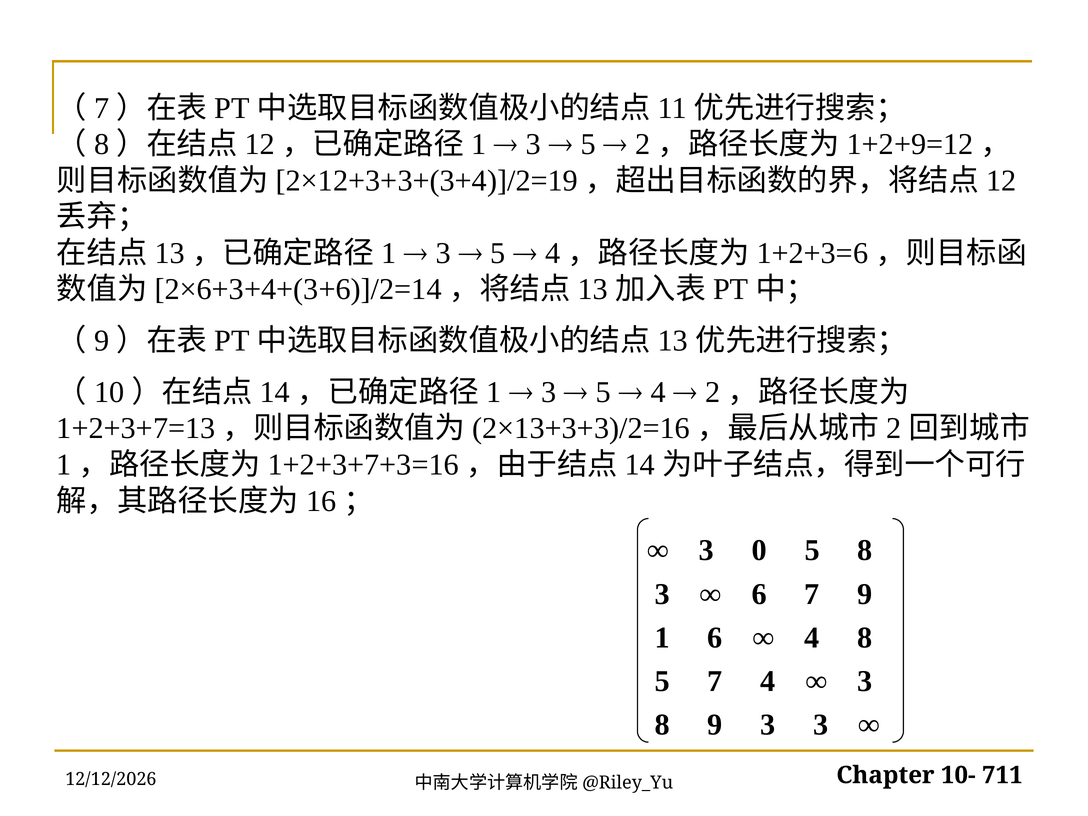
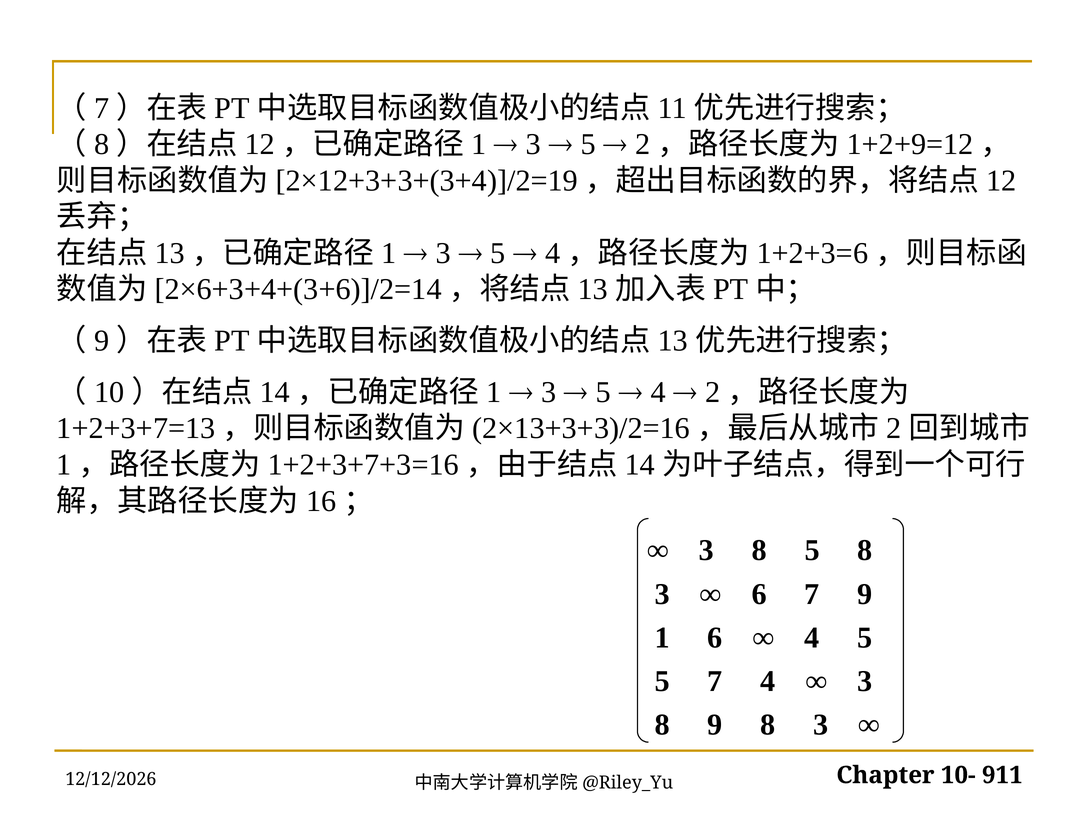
0: 0 -> 8 (759, 551)
4 8: 8 -> 5 (865, 638)
9 3: 3 -> 8 (768, 725)
711: 711 -> 911 (1002, 775)
